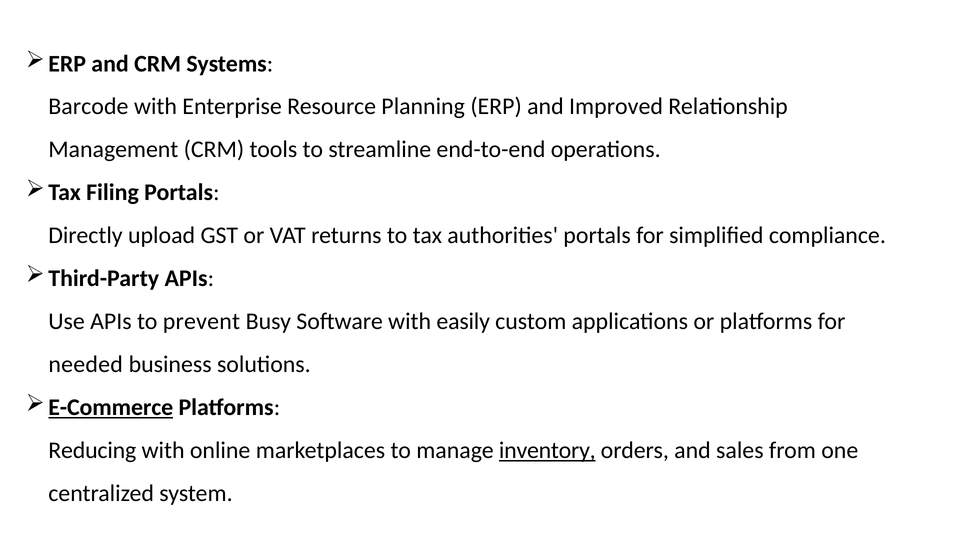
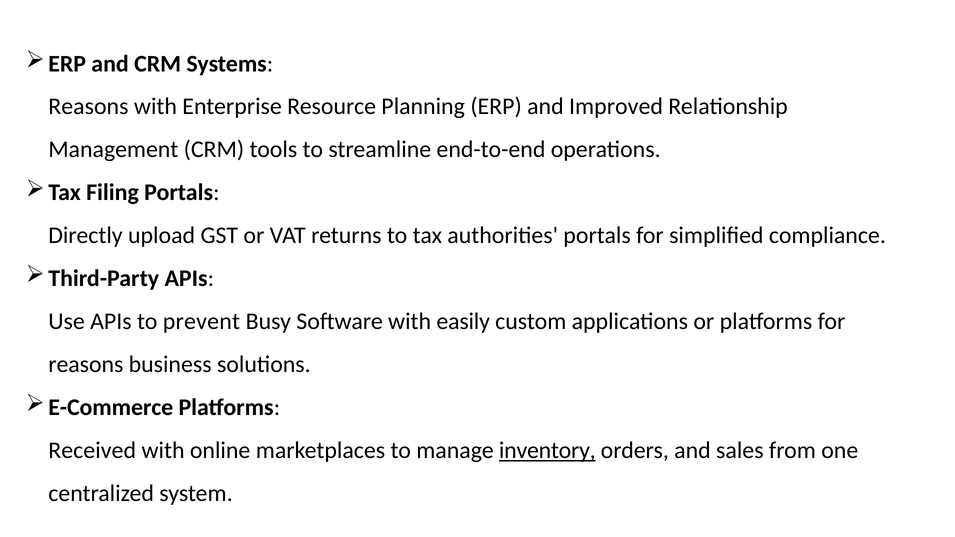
Barcode: Barcode -> Reasons (88, 107)
needed: needed -> reasons (86, 364)
E-Commerce underline: present -> none (111, 407)
Reducing: Reducing -> Received (92, 450)
